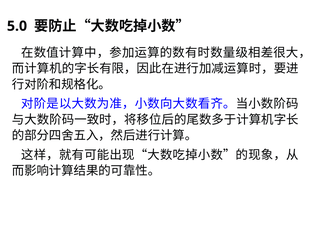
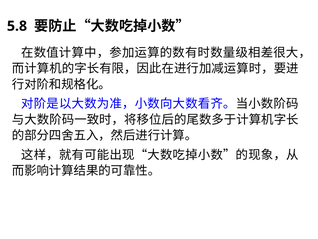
5.0: 5.0 -> 5.8 (17, 26)
